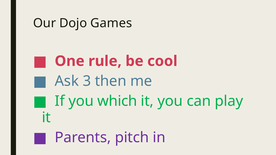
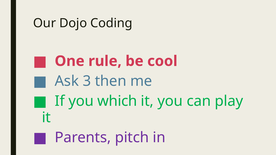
Games: Games -> Coding (111, 23)
